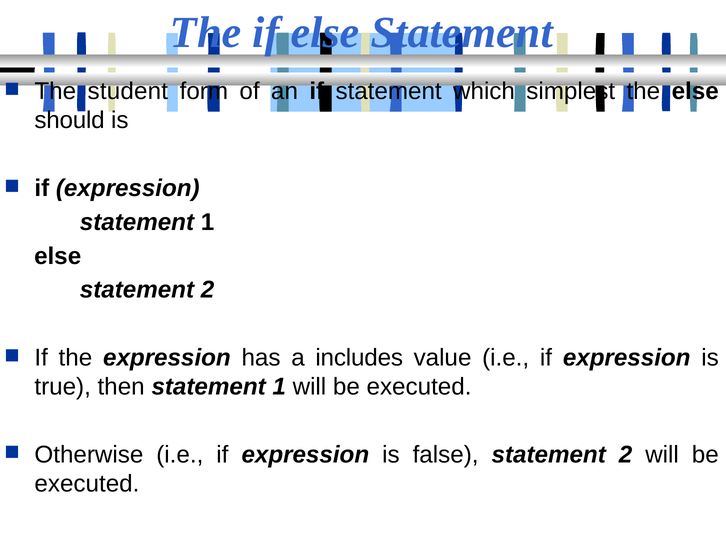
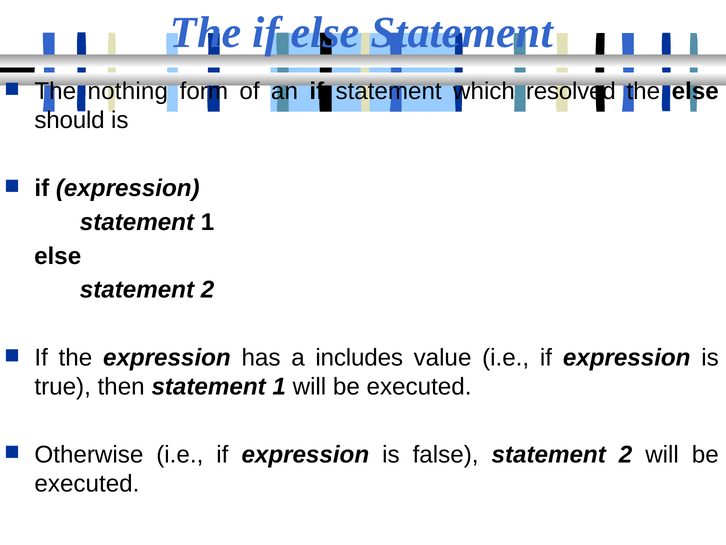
student: student -> nothing (128, 91)
simplest: simplest -> resolved (571, 91)
